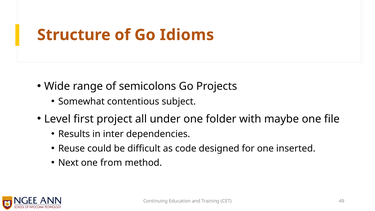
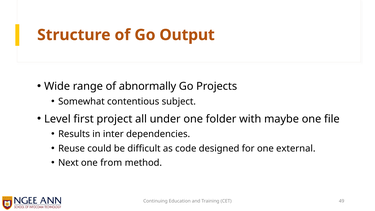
Idioms: Idioms -> Output (187, 35)
semicolons: semicolons -> abnormally (148, 86)
inserted: inserted -> external (296, 148)
